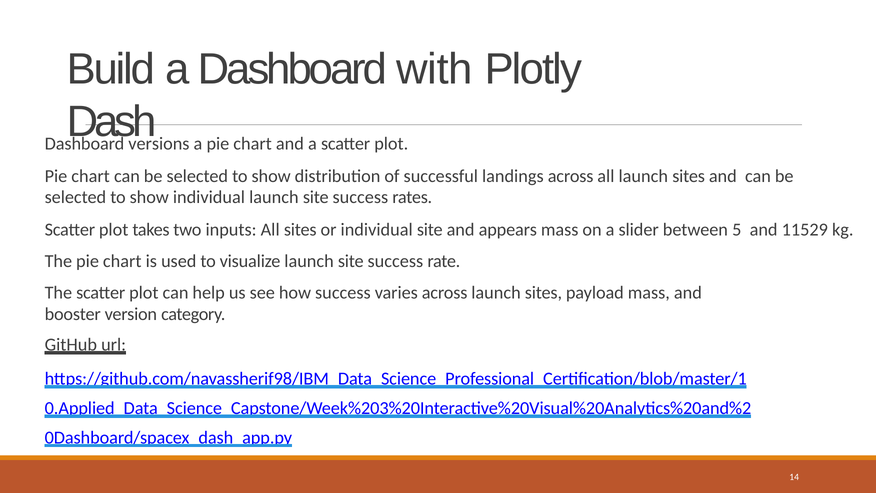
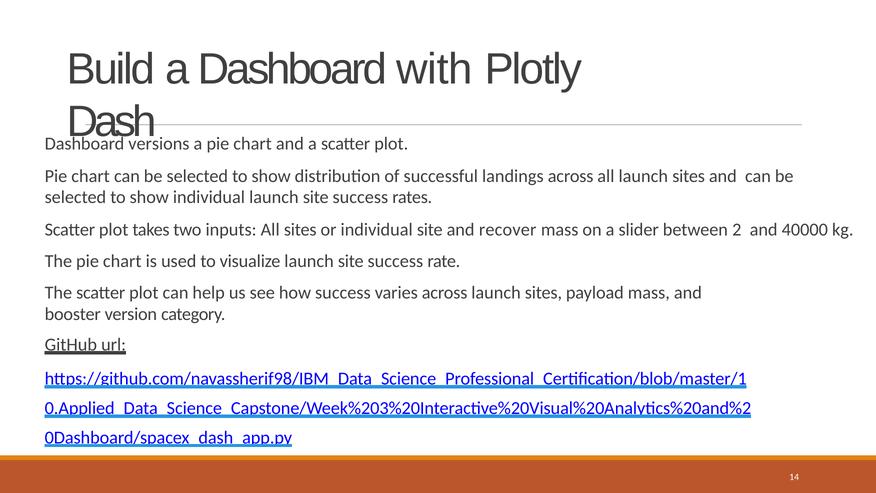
appears: appears -> recover (508, 230)
5: 5 -> 2 (737, 230)
11529: 11529 -> 40000 (805, 230)
